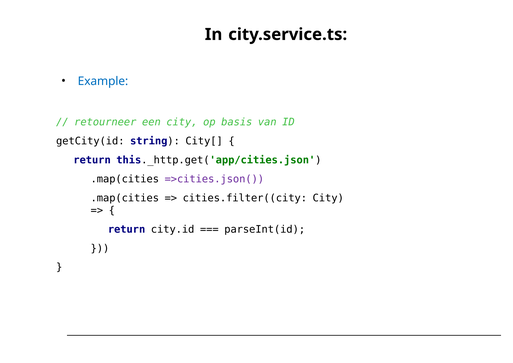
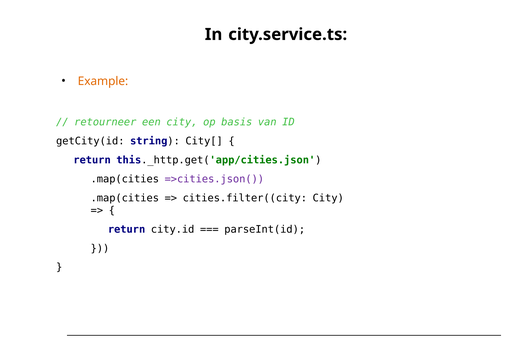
Example colour: blue -> orange (103, 81)
